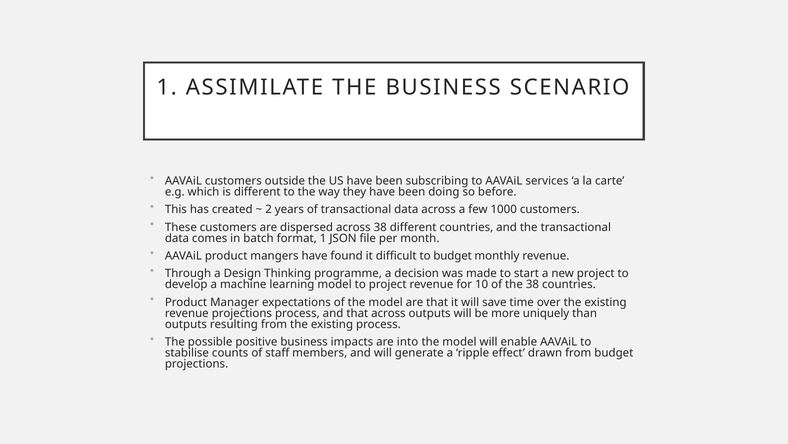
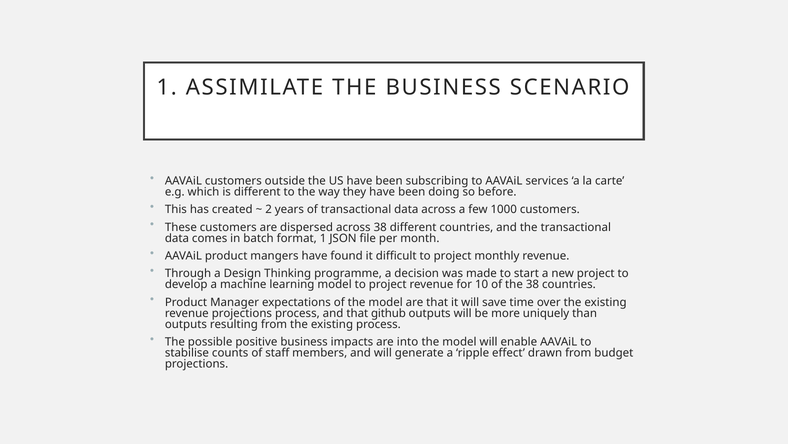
difficult to budget: budget -> project (453, 256)
that across: across -> github (388, 313)
